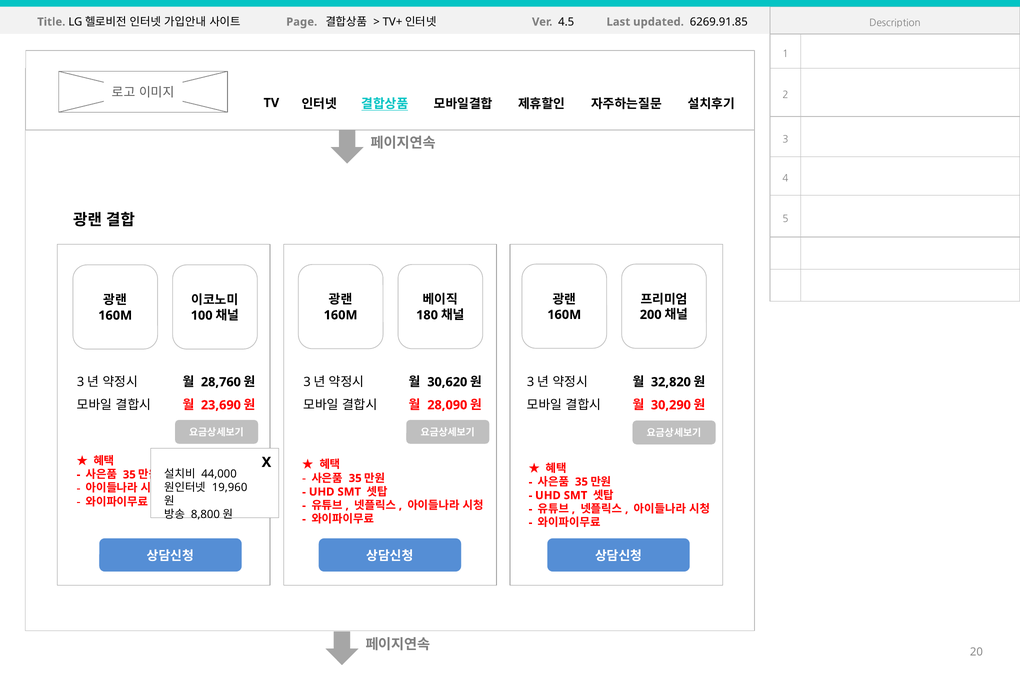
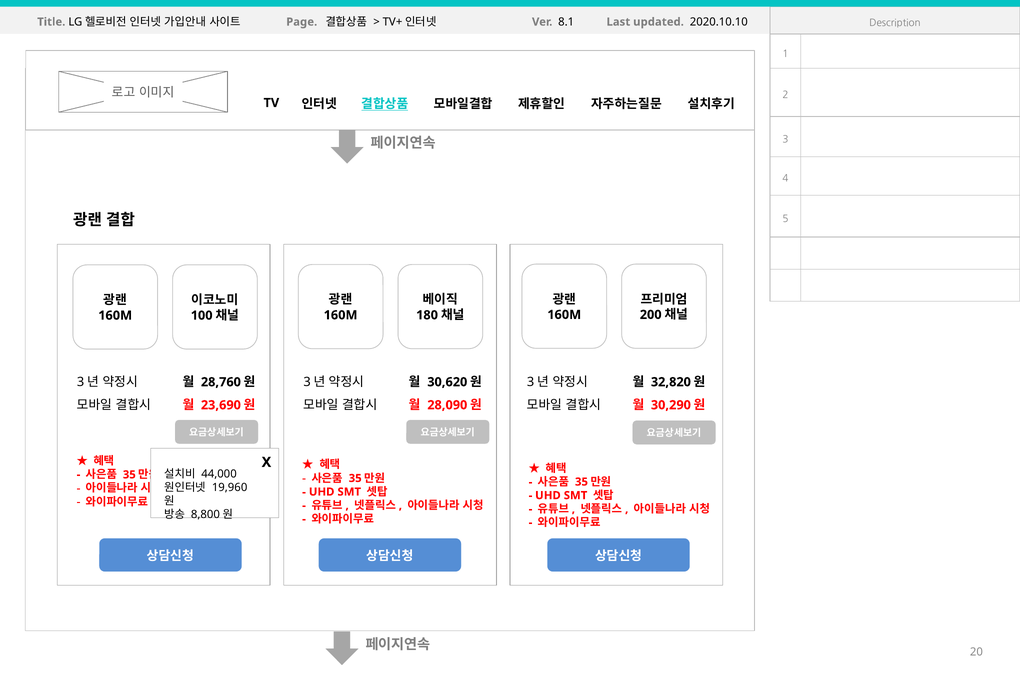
4.5: 4.5 -> 8.1 (566, 22)
6269.91.85: 6269.91.85 -> 2020.10.10 (719, 22)
